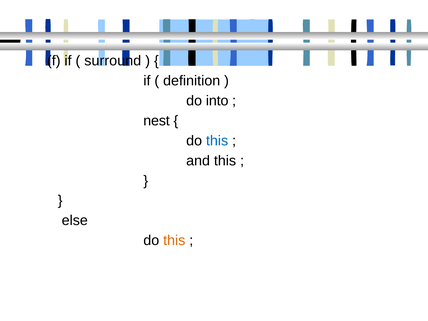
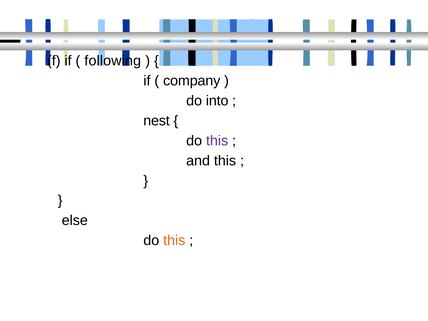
surround: surround -> following (113, 61)
definition: definition -> company (192, 81)
this colour: blue -> purple (217, 141)
